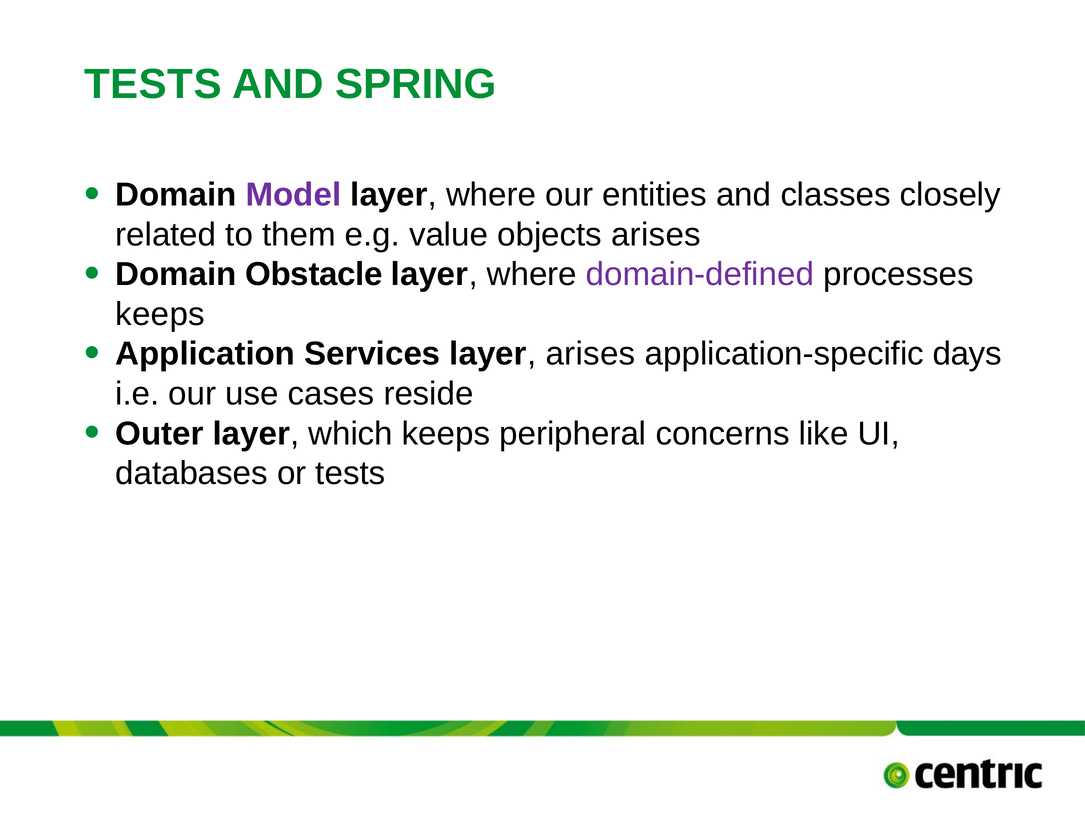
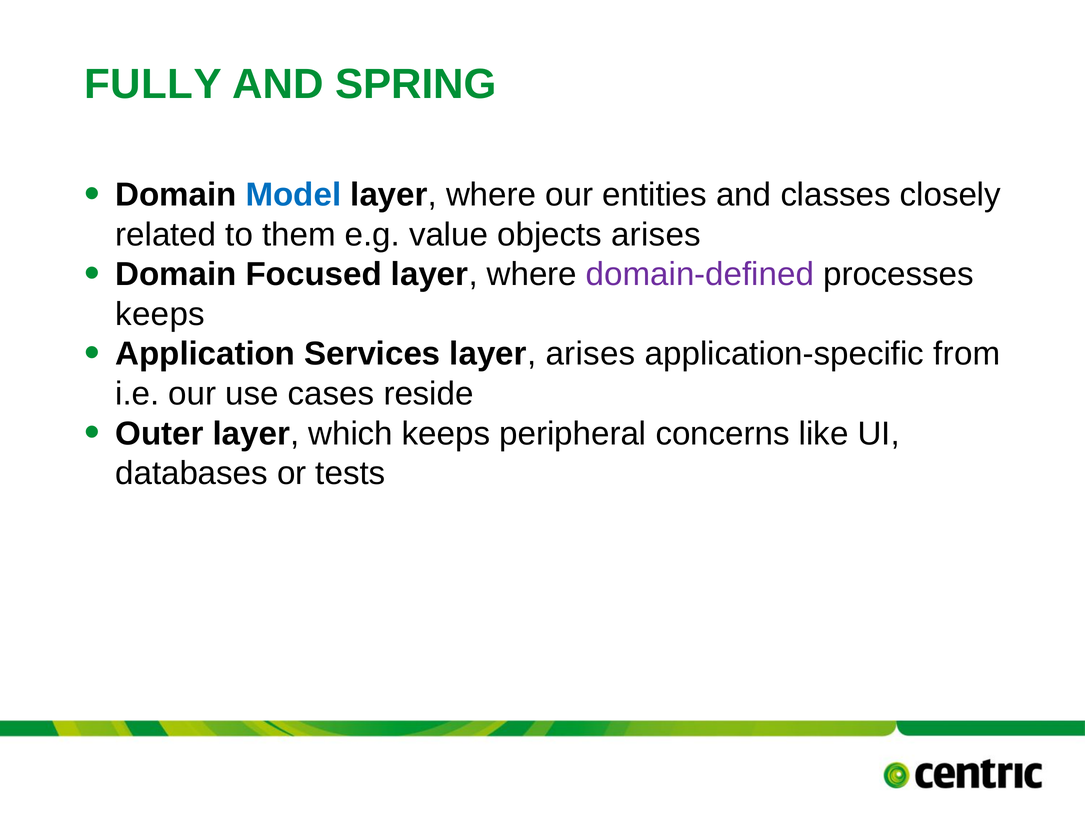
TESTS: TESTS -> FULLY (153, 84)
Model colour: purple -> blue (293, 195)
Obstacle: Obstacle -> Focused (314, 274)
days: days -> from (967, 354)
